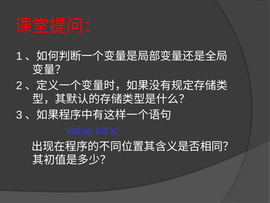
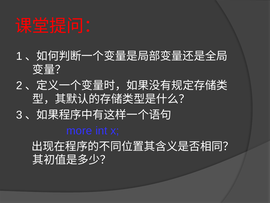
value: value -> more (79, 130)
